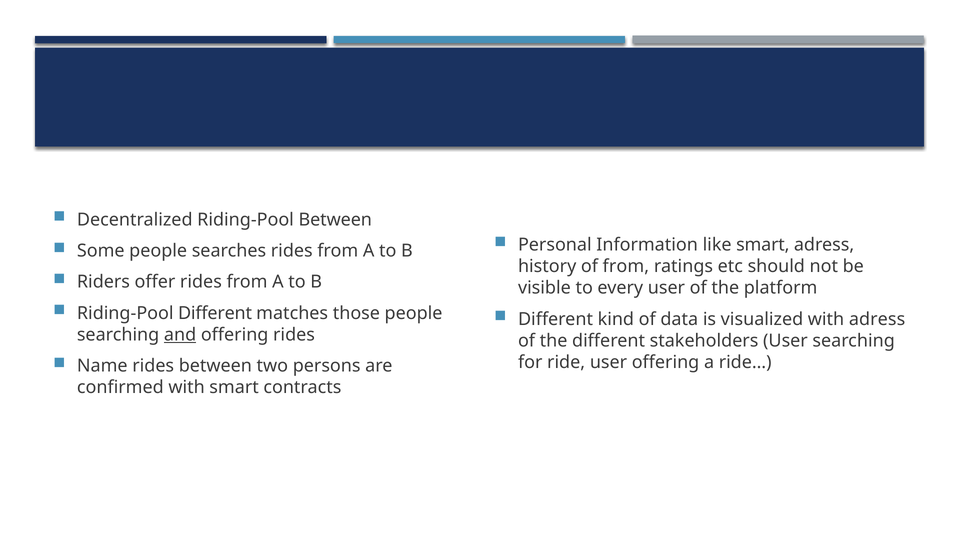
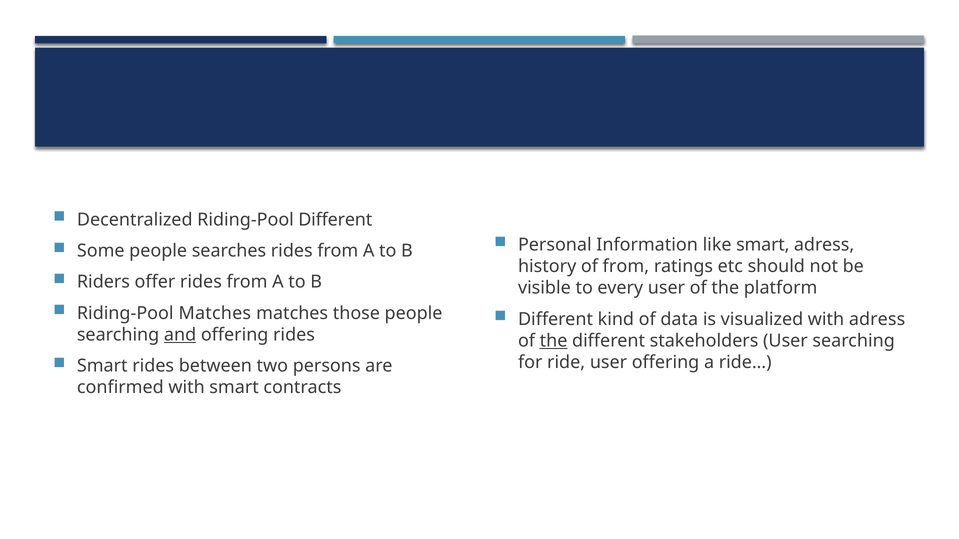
Riding-Pool Between: Between -> Different (335, 220)
Riding-Pool Different: Different -> Matches (215, 313)
the underline: none -> present (554, 341)
Name: Name -> Smart (102, 366)
